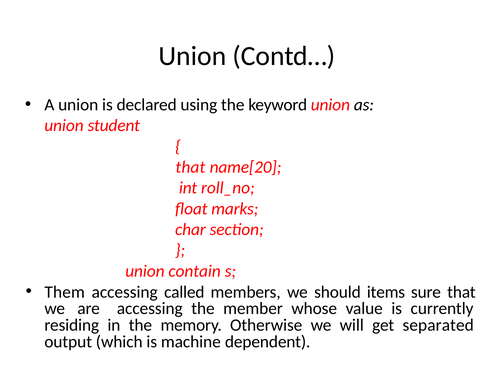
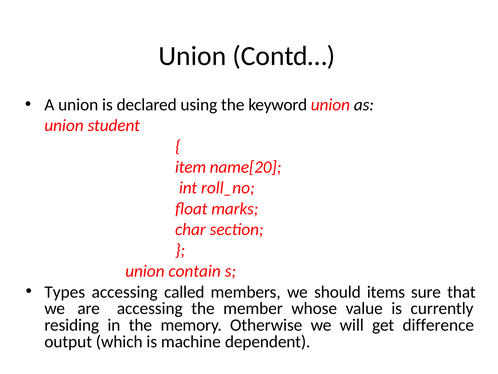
that: that -> item (191, 167)
Them: Them -> Types (65, 292)
separated: separated -> difference (438, 325)
